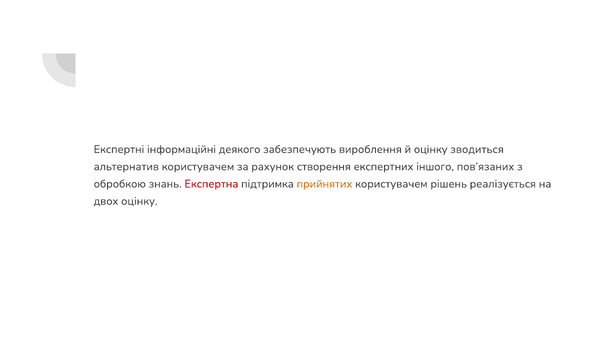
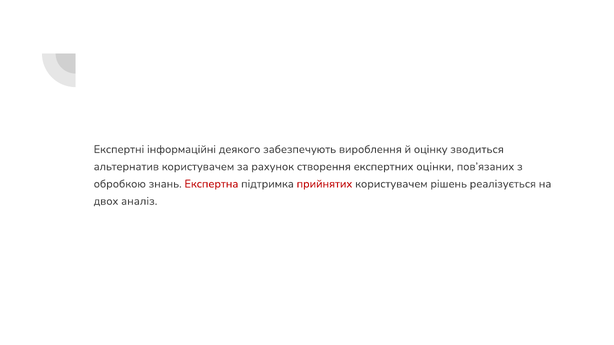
іншого: іншого -> оцінки (435, 167)
прийнятих colour: orange -> red (324, 184)
двох оцінку: оцінку -> аналіз (139, 201)
